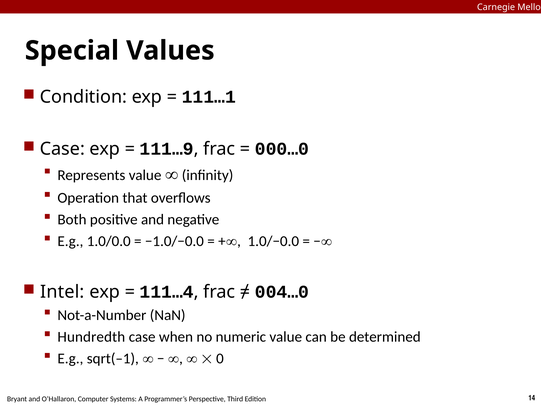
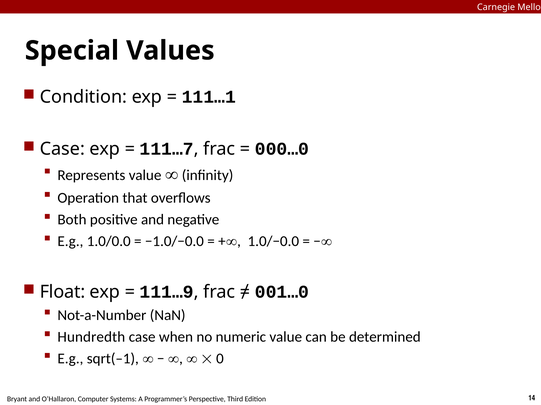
111…9: 111…9 -> 111…7 (167, 149)
Intel: Intel -> Float (62, 292)
111…4: 111…4 -> 111…9 (167, 292)
004…0: 004…0 -> 001…0 (282, 292)
